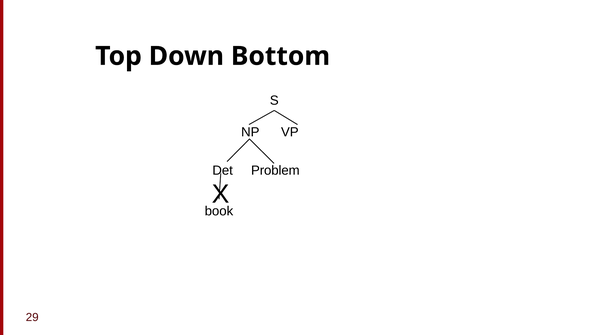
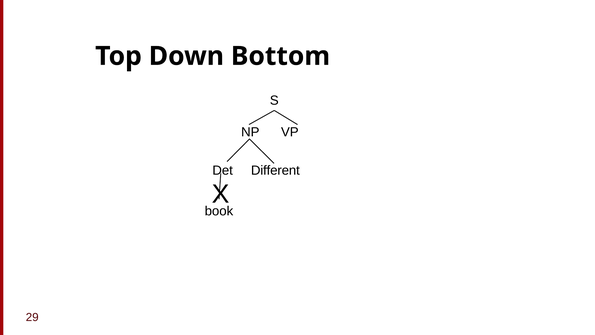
Problem: Problem -> Different (275, 170)
